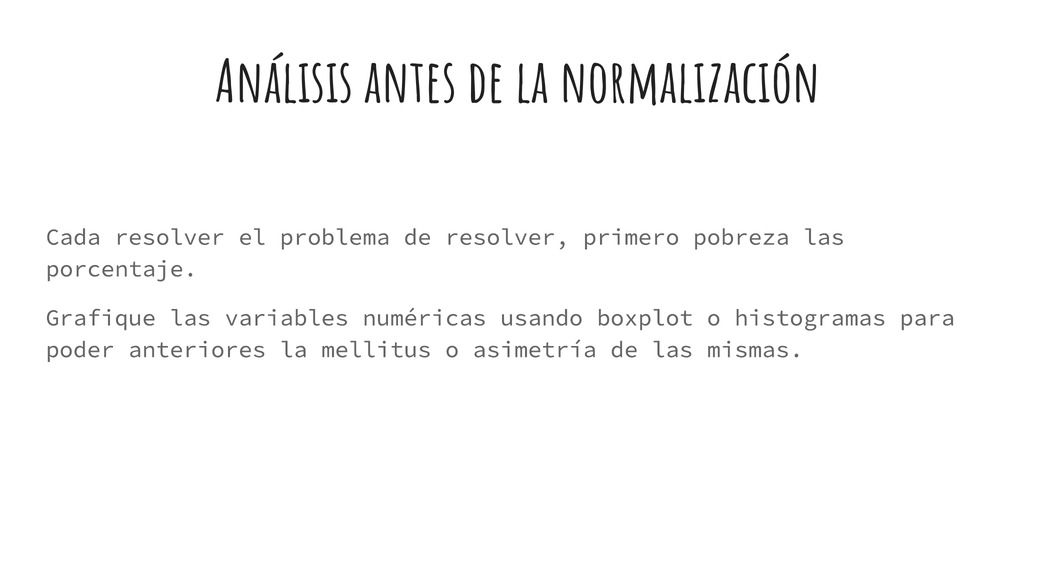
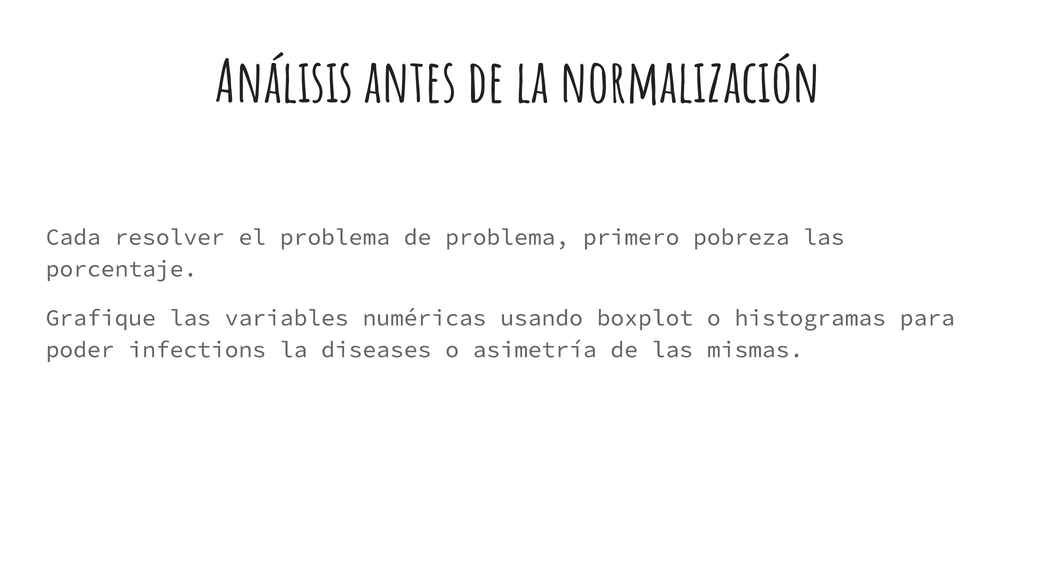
de resolver: resolver -> problema (507, 237)
anteriores: anteriores -> infections (197, 350)
mellitus: mellitus -> diseases (376, 350)
